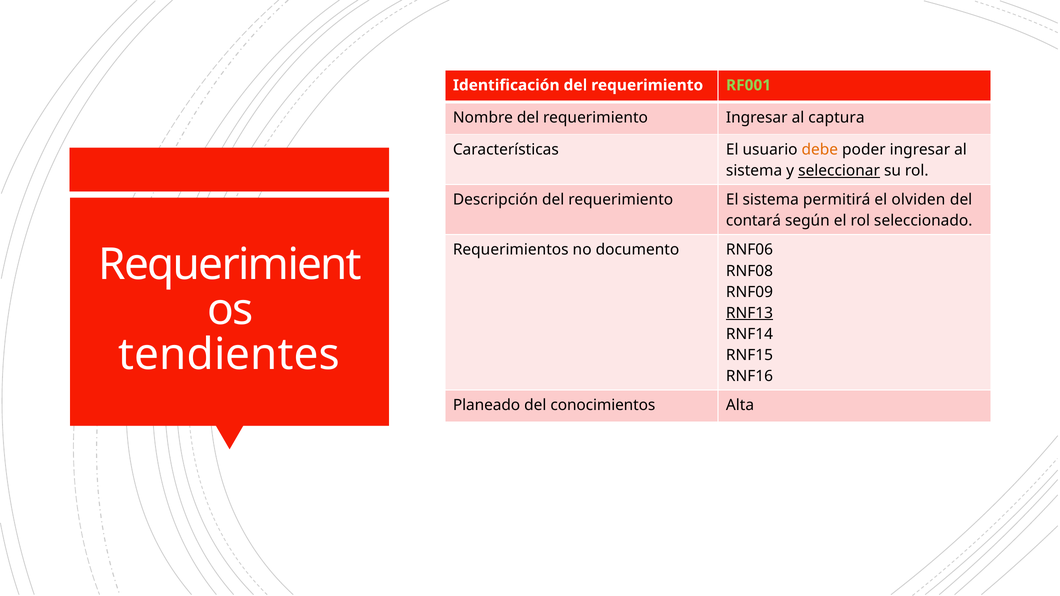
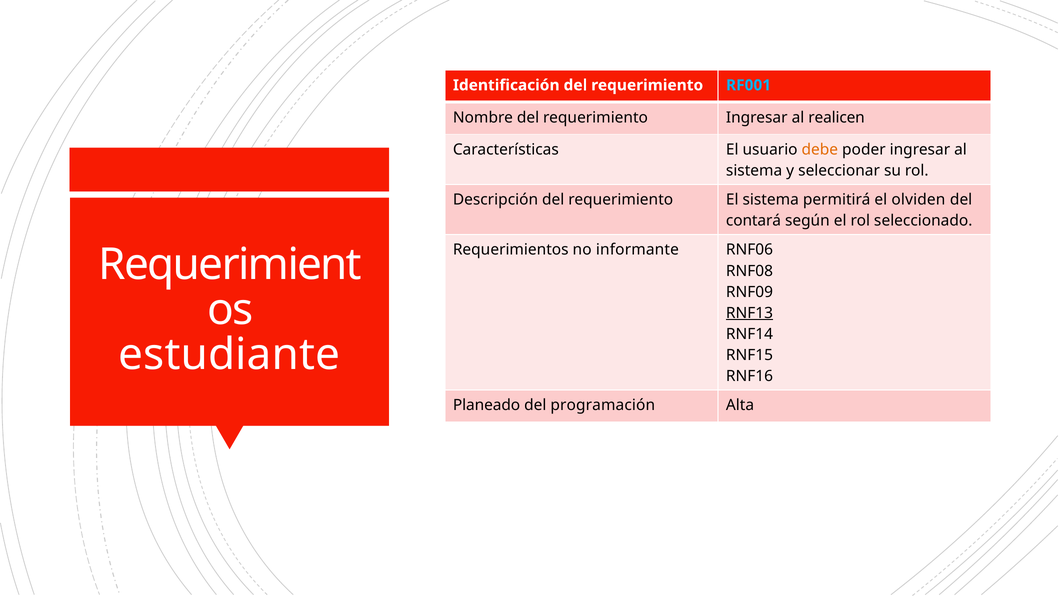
RF001 colour: light green -> light blue (749, 85)
captura: captura -> realicen (837, 117)
seleccionar underline: present -> none (839, 171)
documento: documento -> informante (637, 250)
tendientes: tendientes -> estudiante (229, 355)
conocimientos: conocimientos -> programación (603, 405)
